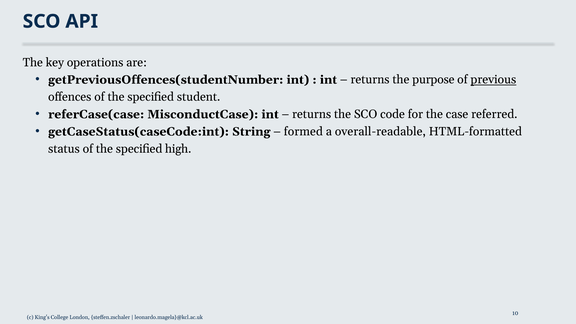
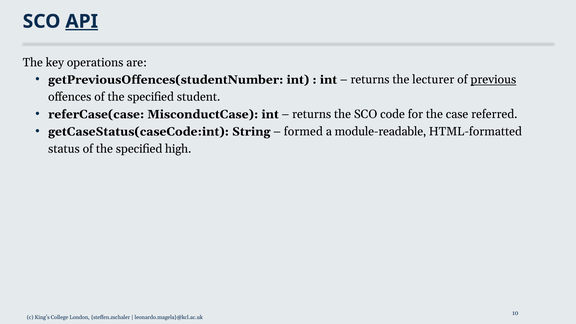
API underline: none -> present (82, 21)
purpose: purpose -> lecturer (433, 80)
overall-readable: overall-readable -> module-readable (380, 132)
